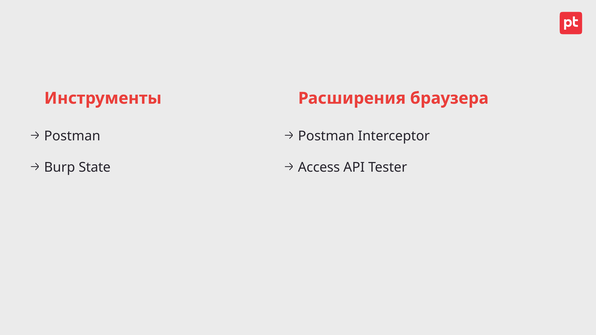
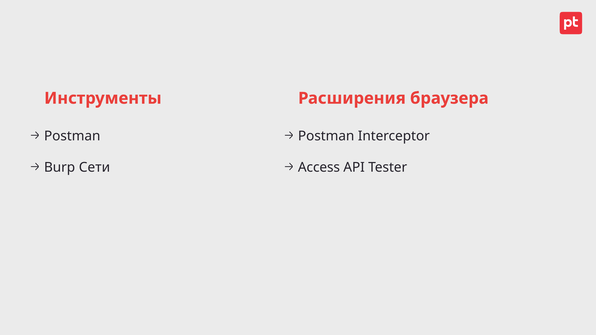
State: State -> Сети (94, 168)
